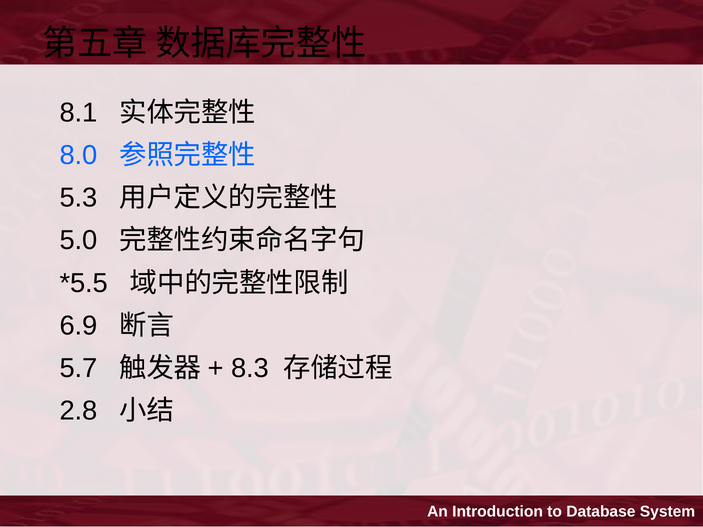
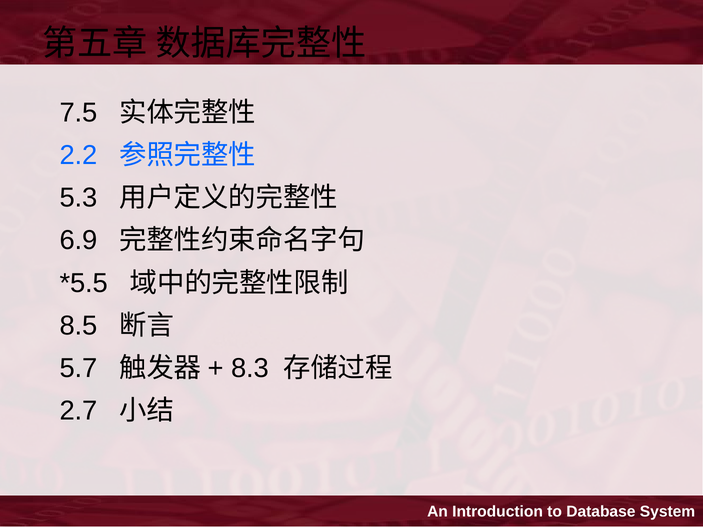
8.1: 8.1 -> 7.5 (79, 113)
8.0: 8.0 -> 2.2 (79, 155)
5.0: 5.0 -> 6.9 (79, 241)
6.9: 6.9 -> 8.5 (79, 326)
2.8: 2.8 -> 2.7 (79, 411)
